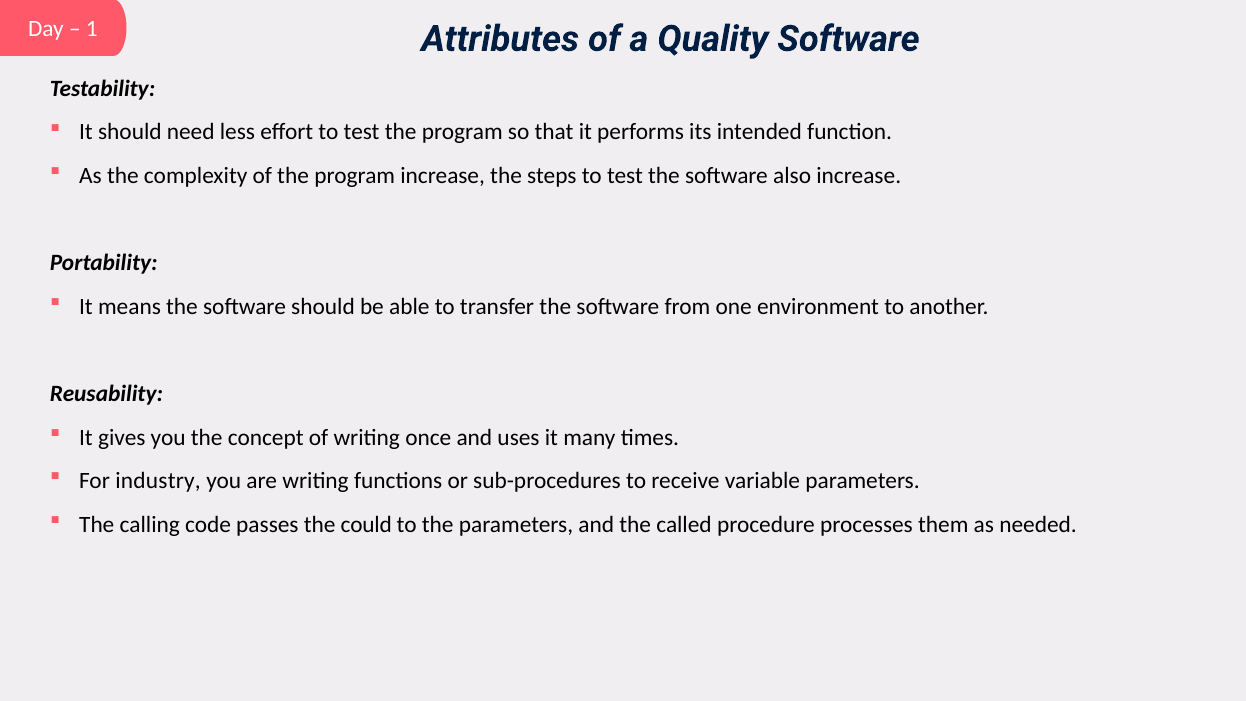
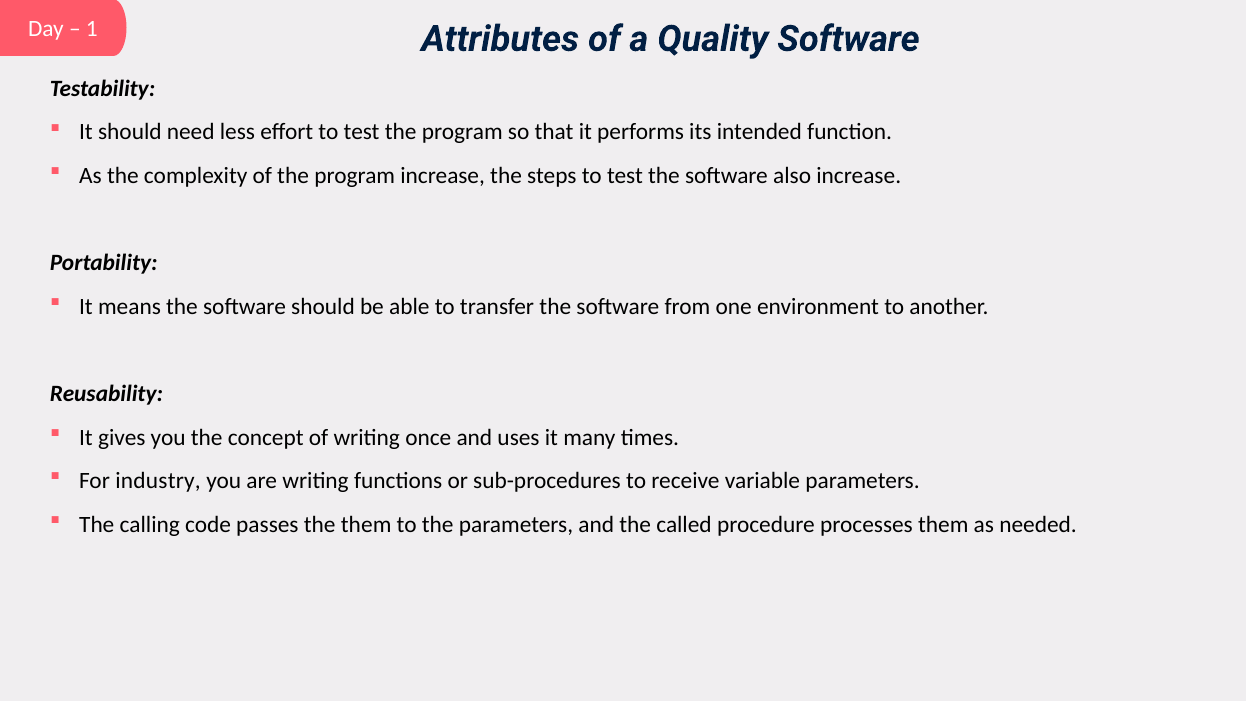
the could: could -> them (366, 524)
